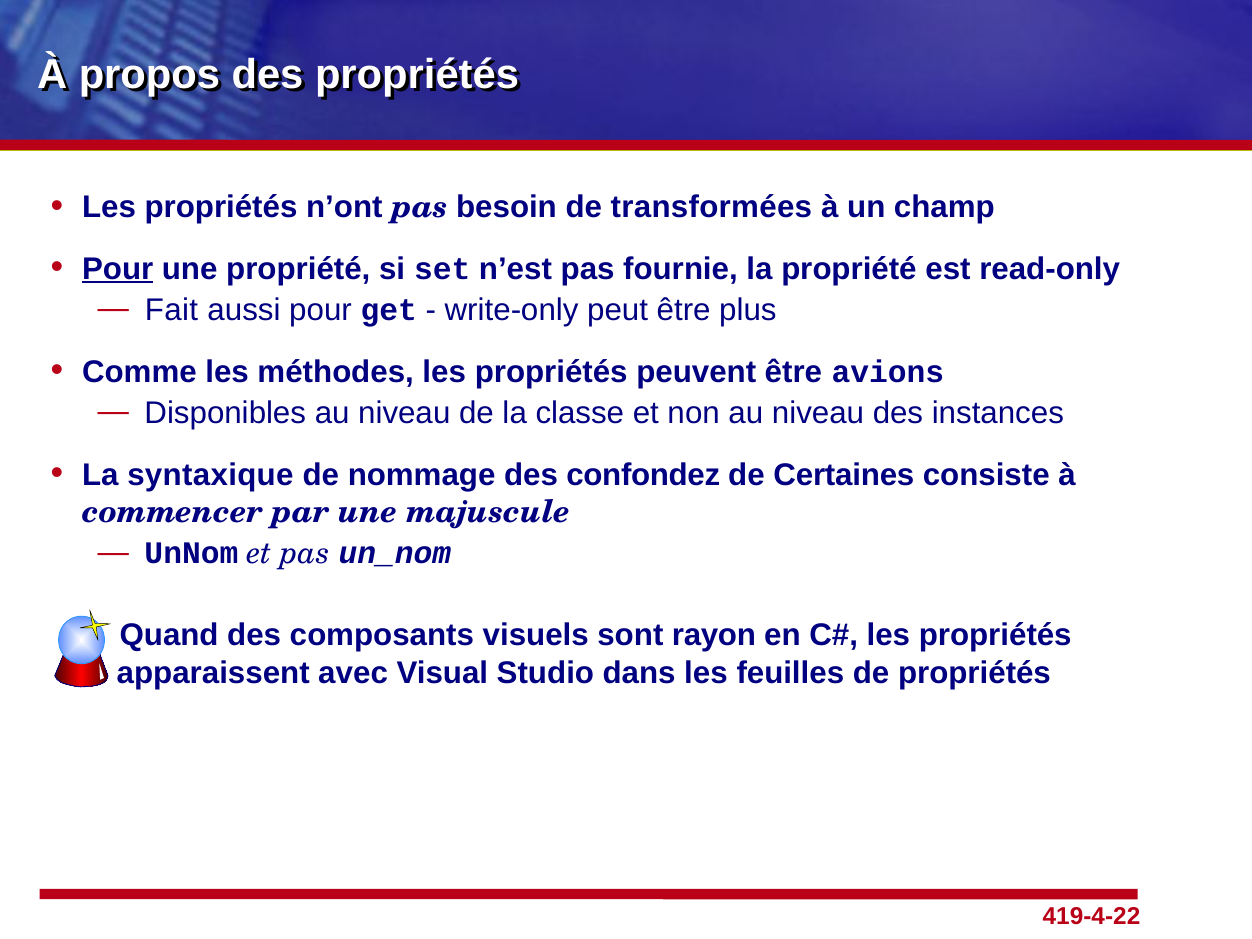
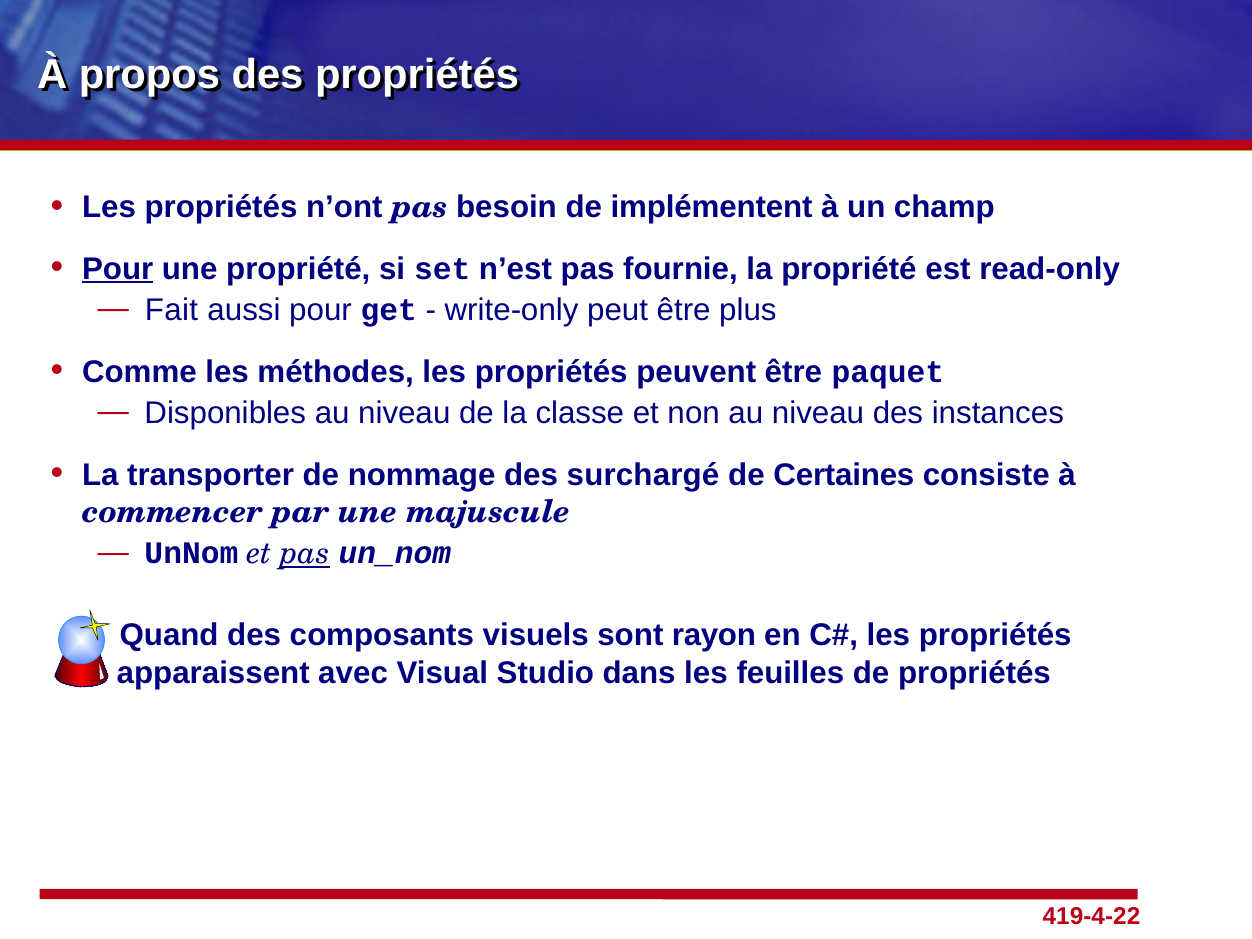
transformées: transformées -> implémentent (712, 207)
avions: avions -> paquet (888, 372)
syntaxique: syntaxique -> transporter (211, 475)
confondez: confondez -> surchargé (643, 475)
pas underline: none -> present (305, 553)
